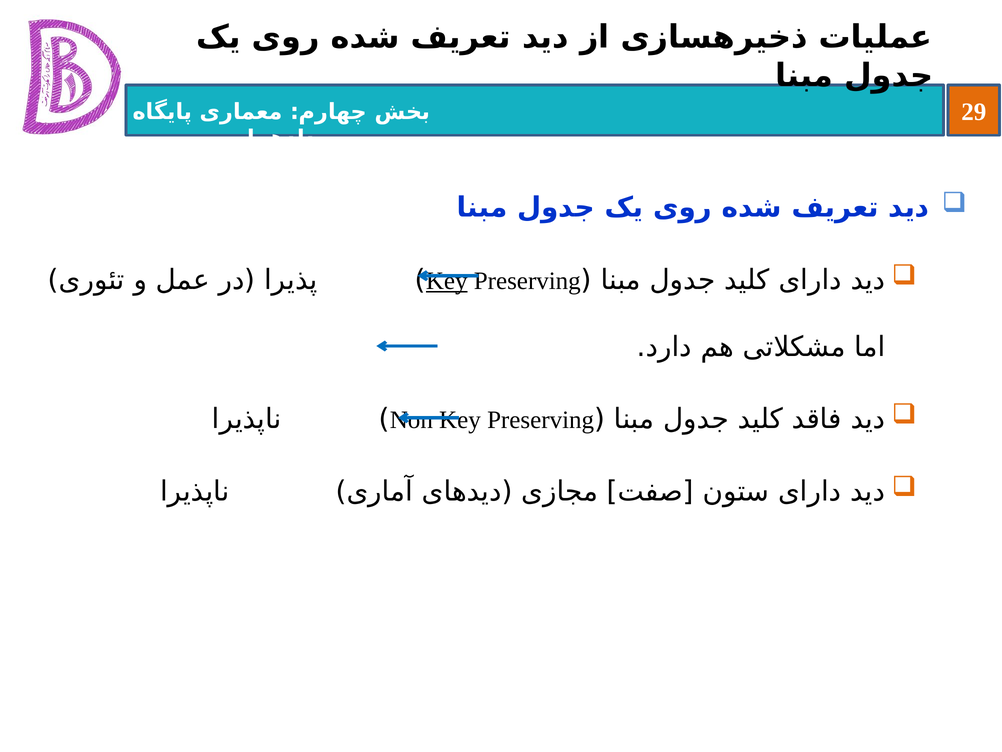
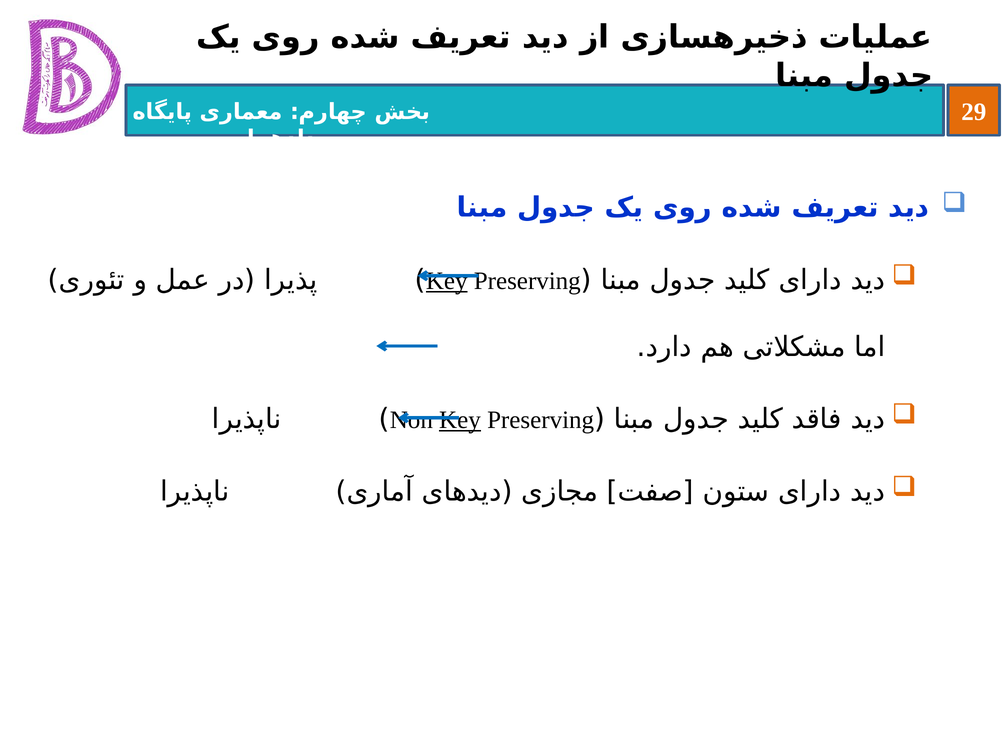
Key underline: none -> present (460, 420)
